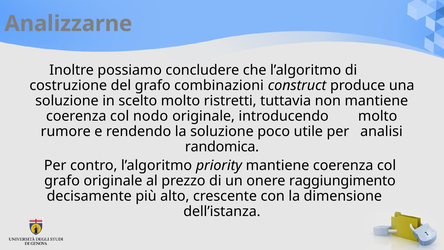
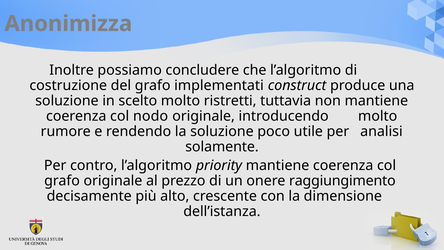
Analizzarne: Analizzarne -> Anonimizza (68, 24)
combinazioni: combinazioni -> implementati (219, 85)
randomica: randomica -> solamente (222, 147)
